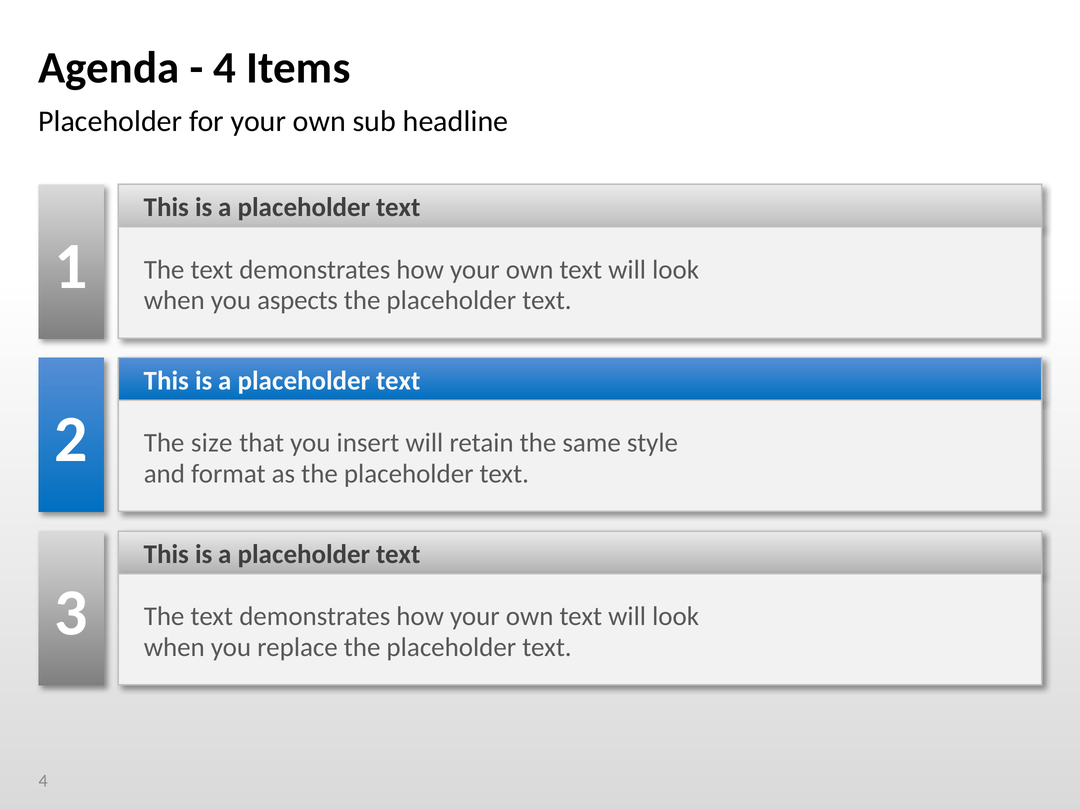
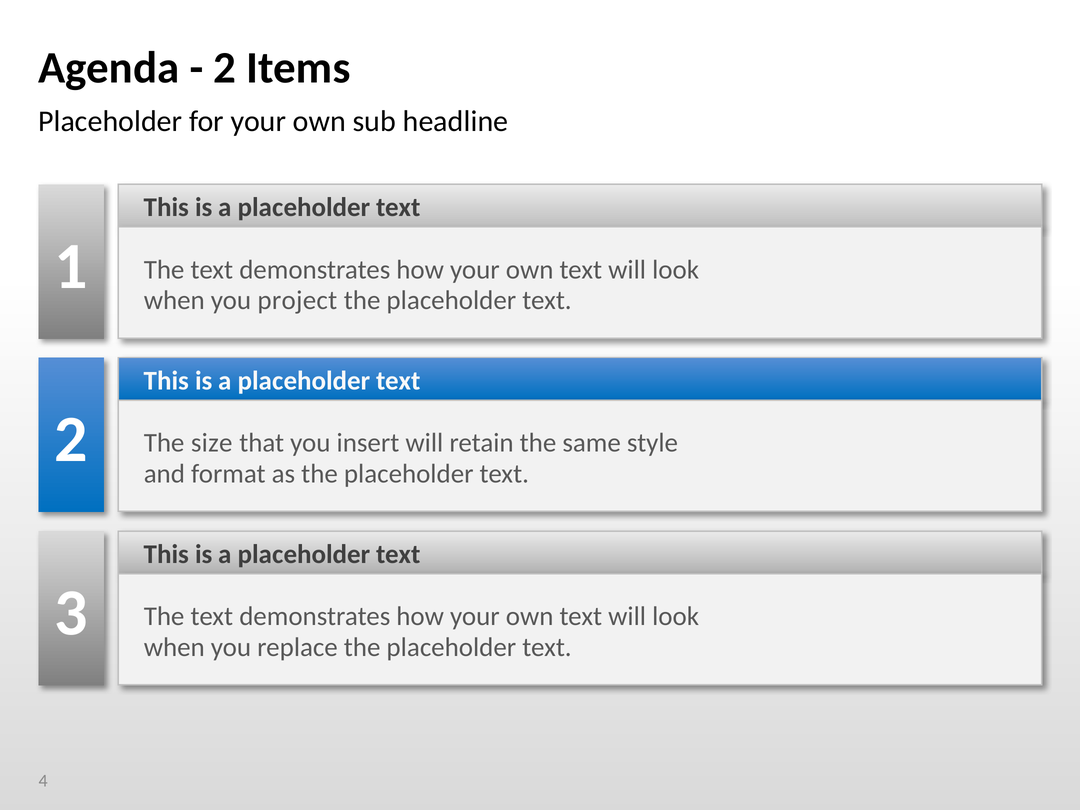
4: 4 -> 2 (225, 68)
aspects: aspects -> project (297, 301)
